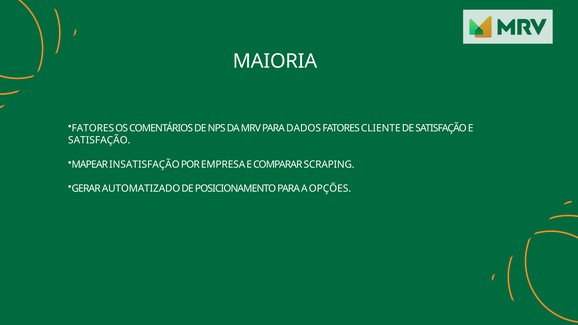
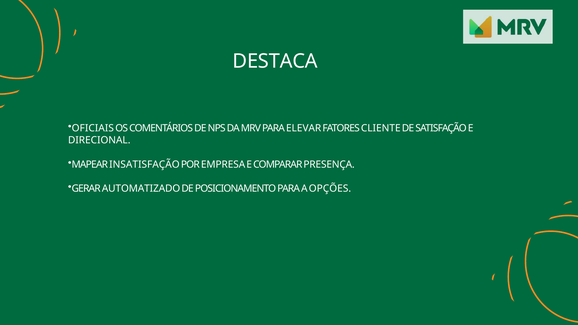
MAIORIA: MAIORIA -> DESTACA (275, 61)
FATORES: FATORES -> OFICIAIS (93, 128)
DADOS: DADOS -> ELEVAR (304, 128)
SATISFAÇÃO: SATISFAÇÃO -> DIRECIONAL (99, 140)
SCRAPING: SCRAPING -> PRESENÇA (329, 164)
